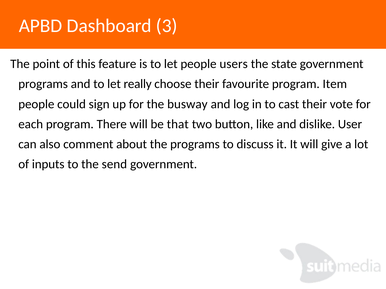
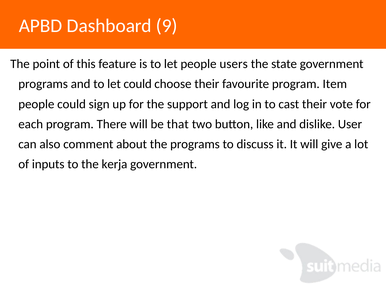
3: 3 -> 9 (167, 26)
let really: really -> could (138, 84)
busway: busway -> support (187, 104)
send: send -> kerja (114, 164)
